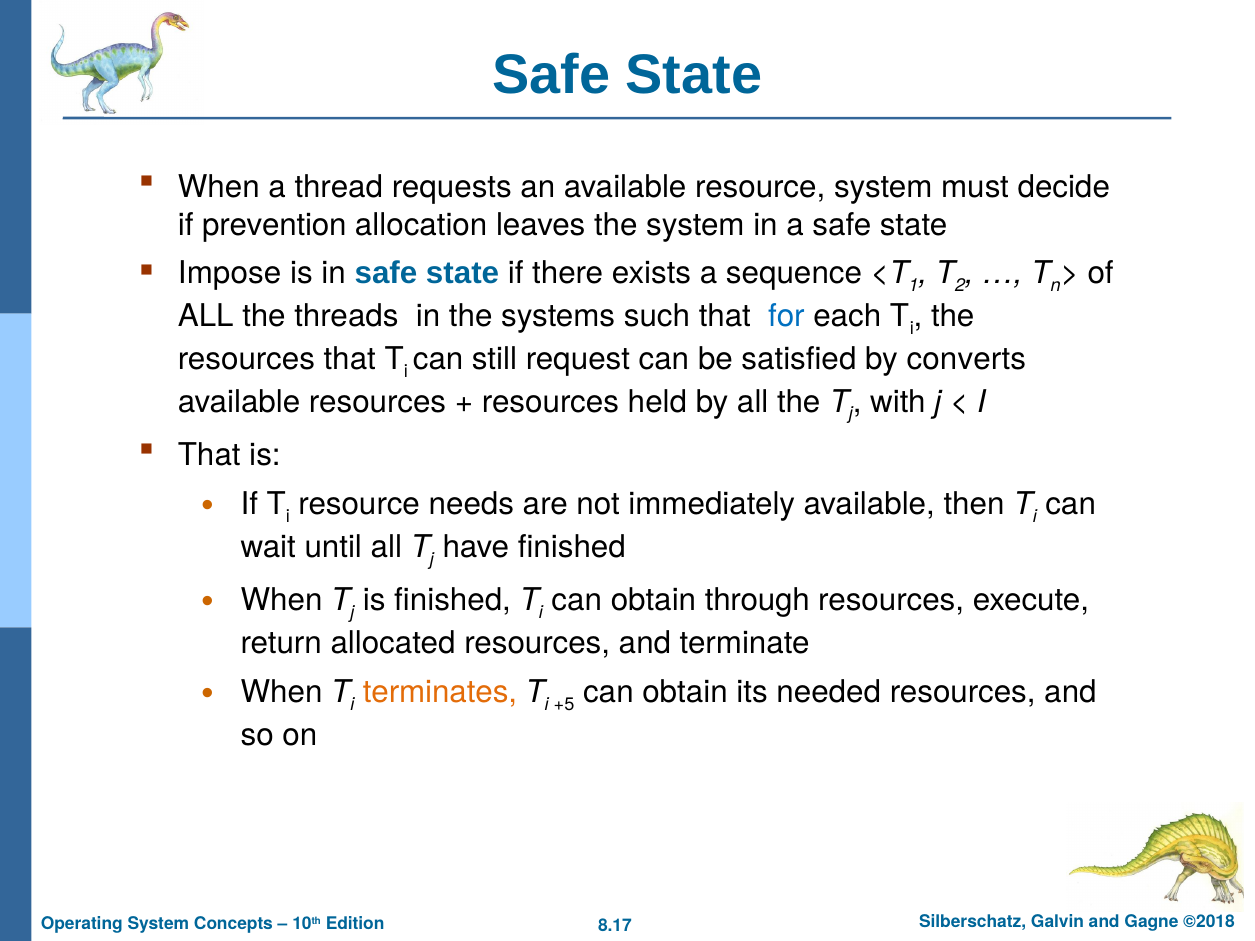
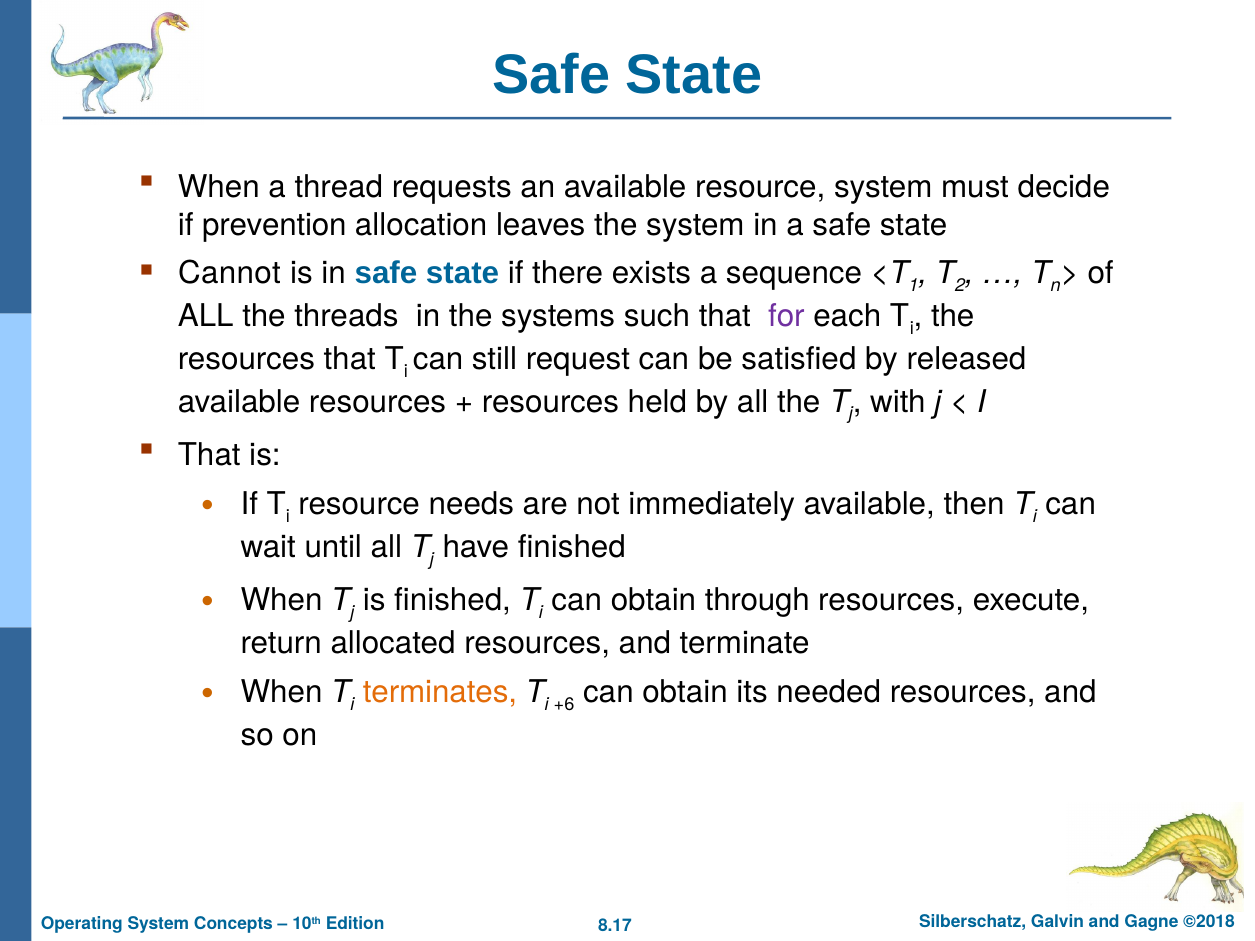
Impose: Impose -> Cannot (230, 274)
for colour: blue -> purple (786, 316)
converts: converts -> released (966, 359)
+5: +5 -> +6 (564, 704)
